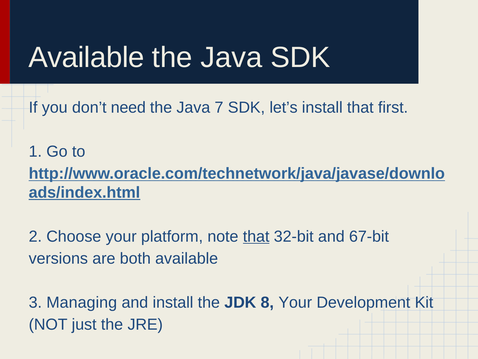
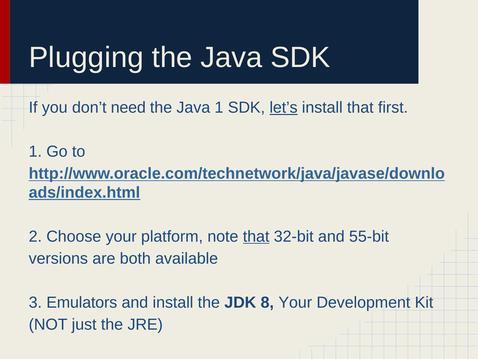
Available: Available -> Plugging (86, 57)
Java 7: 7 -> 1 (219, 107)
let’s underline: none -> present (284, 107)
67-bit: 67-bit -> 55-bit (369, 236)
Managing: Managing -> Emulators (82, 302)
